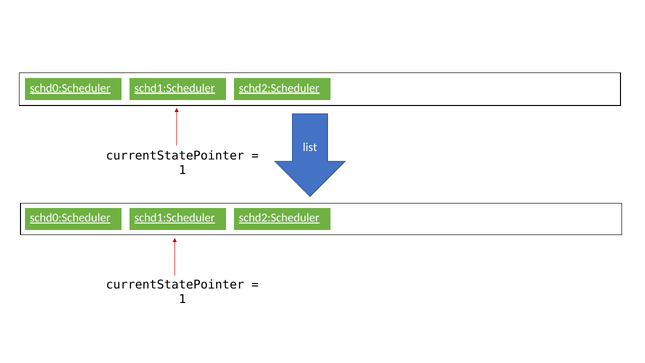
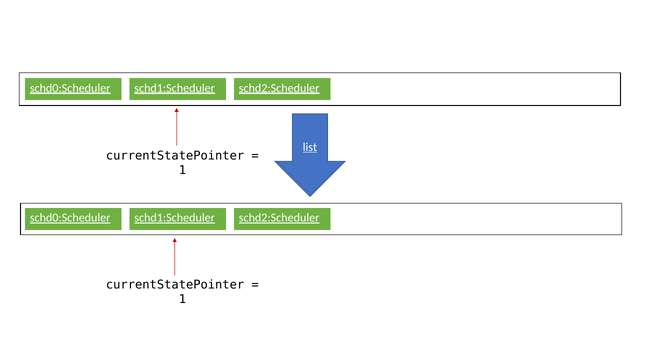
list underline: none -> present (310, 147)
